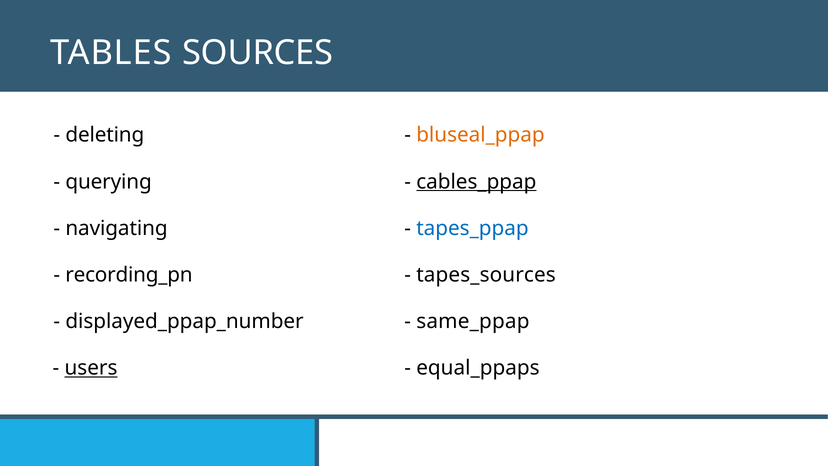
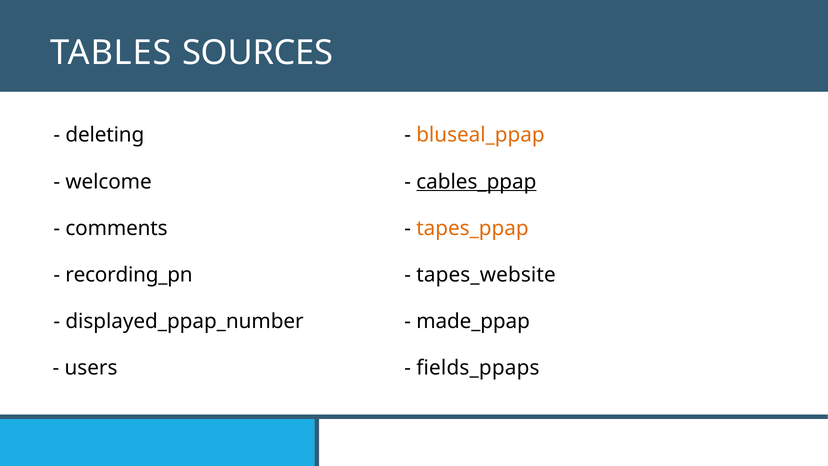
querying: querying -> welcome (109, 182)
navigating: navigating -> comments (117, 228)
tapes_ppap colour: blue -> orange (472, 228)
tapes_sources: tapes_sources -> tapes_website (486, 275)
same_ppap: same_ppap -> made_ppap (473, 321)
users underline: present -> none (91, 368)
equal_ppaps: equal_ppaps -> fields_ppaps (478, 368)
